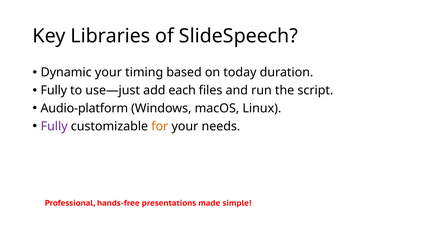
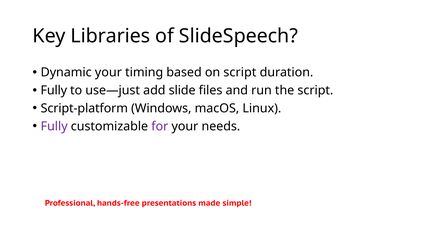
on today: today -> script (240, 72)
each: each -> slide (182, 90)
Audio-platform: Audio-platform -> Script-platform (84, 108)
for colour: orange -> purple (160, 126)
